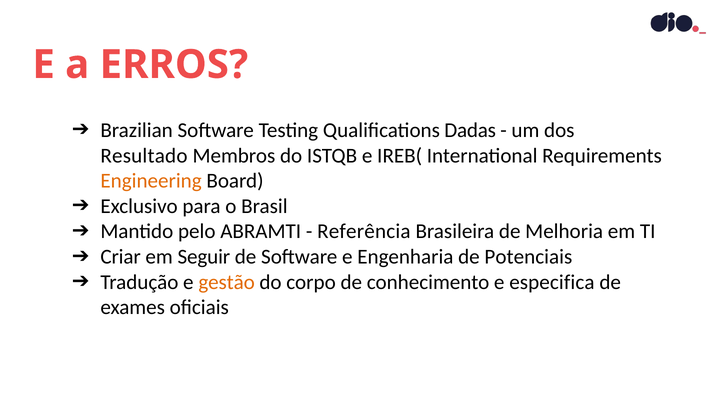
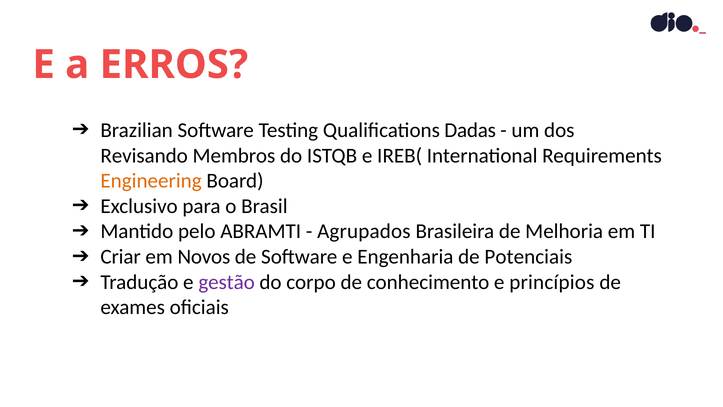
Resultado: Resultado -> Revisando (144, 155)
Referência: Referência -> Agrupados (364, 231)
Seguir: Seguir -> Novos (204, 257)
gestão colour: orange -> purple (227, 282)
especifica: especifica -> princípios (552, 282)
